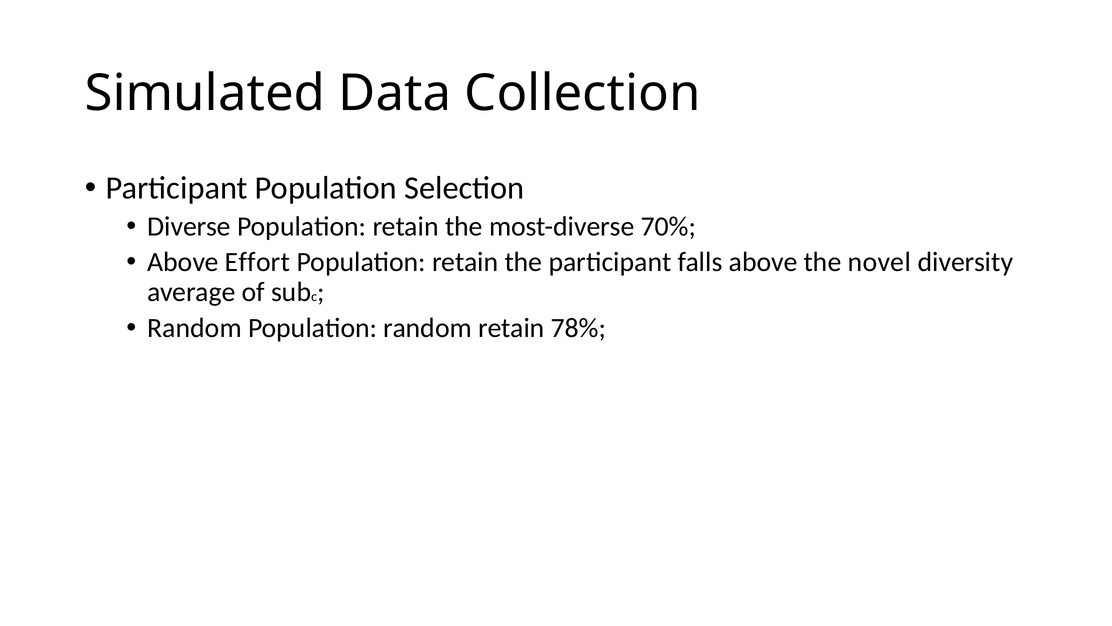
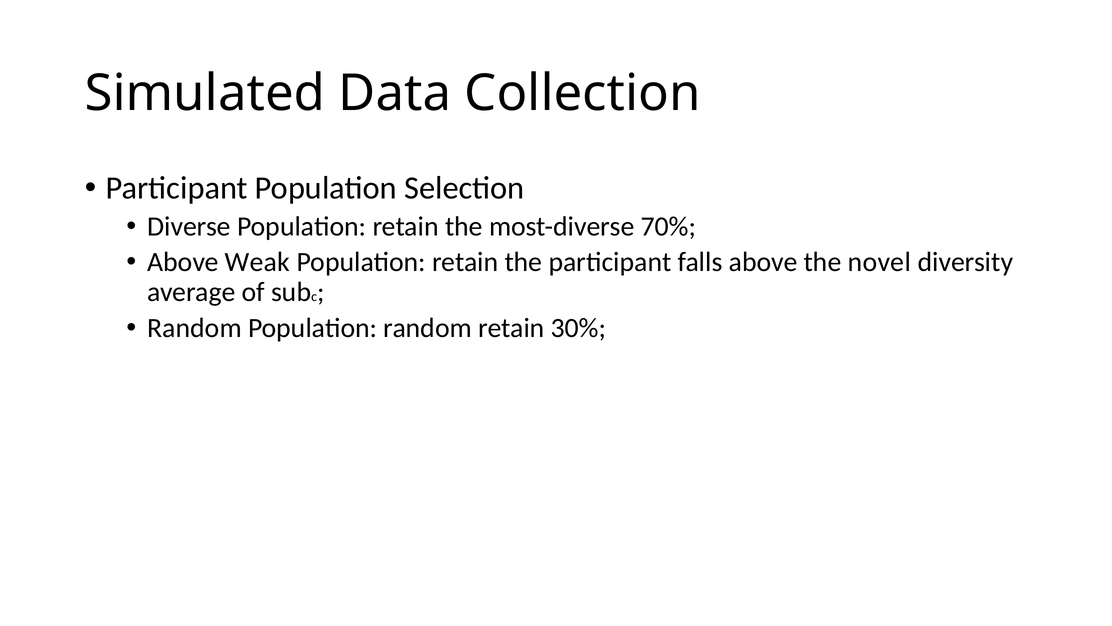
Effort: Effort -> Weak (257, 262)
78%: 78% -> 30% (579, 328)
